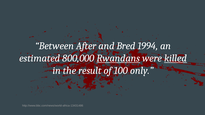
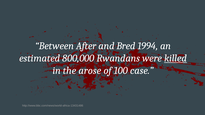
Rwandans underline: present -> none (118, 58)
result: result -> arose (90, 71)
only: only -> case (142, 71)
